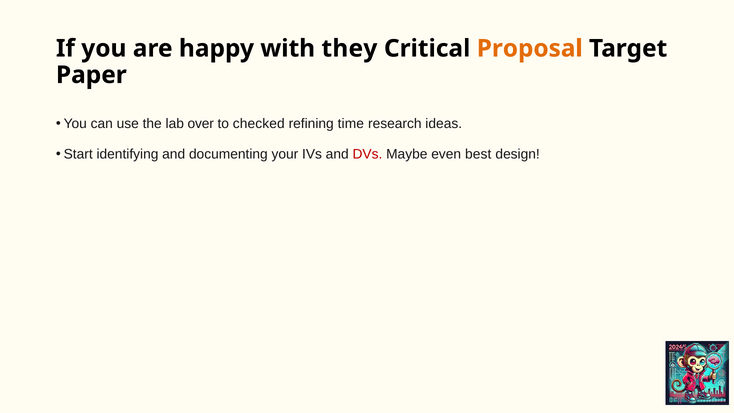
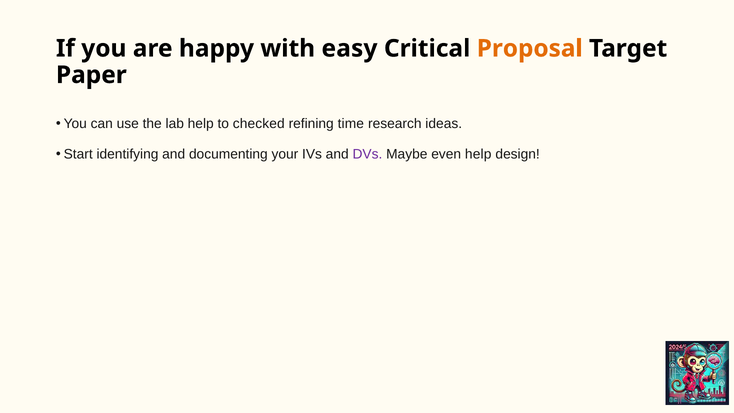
they: they -> easy (349, 48)
lab over: over -> help (201, 124)
DVs colour: red -> purple (367, 154)
even best: best -> help (478, 154)
